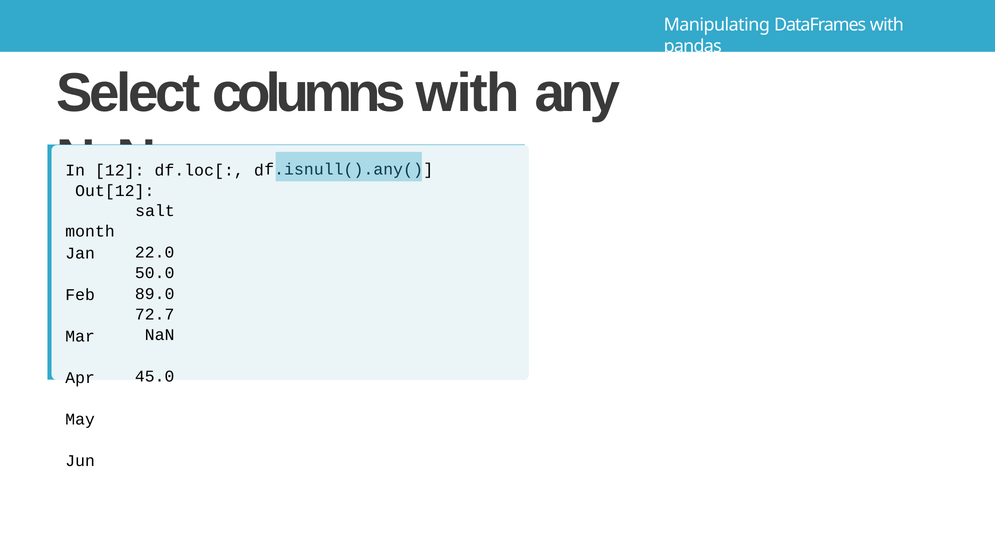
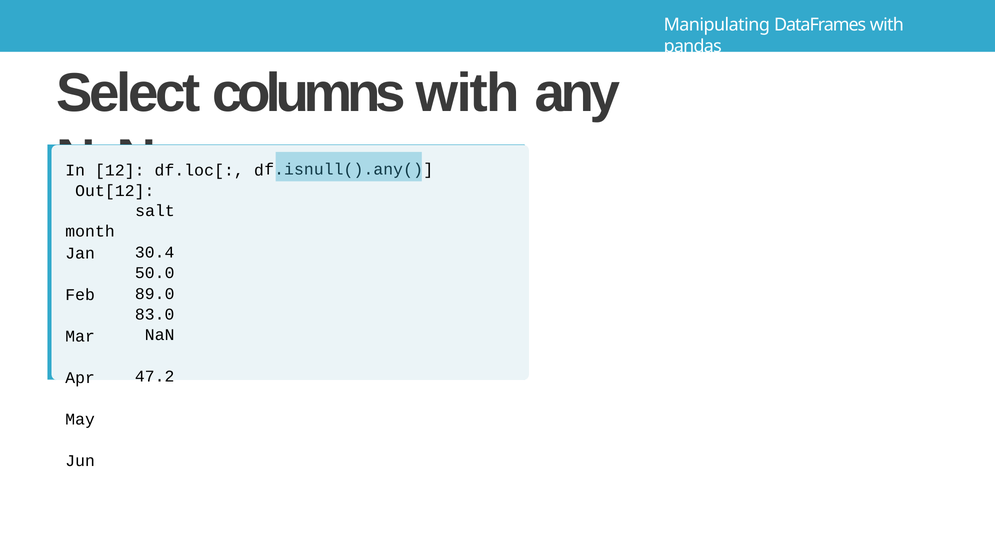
22.0: 22.0 -> 30.4 (155, 252)
72.7: 72.7 -> 83.0 (155, 314)
45.0: 45.0 -> 47.2 (155, 376)
